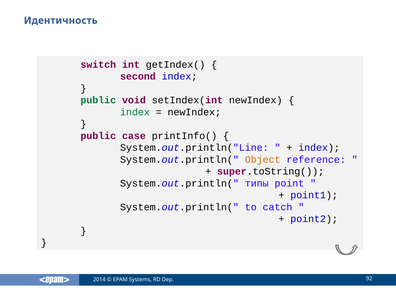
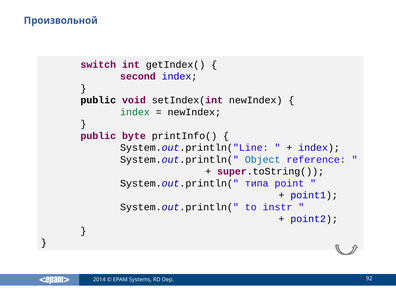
Идентичность: Идентичность -> Произвольной (61, 21)
public colour: green -> black (98, 100)
case: case -> byte (134, 136)
Object colour: orange -> blue (263, 160)
типы: типы -> типа (257, 183)
catch: catch -> instr (277, 207)
